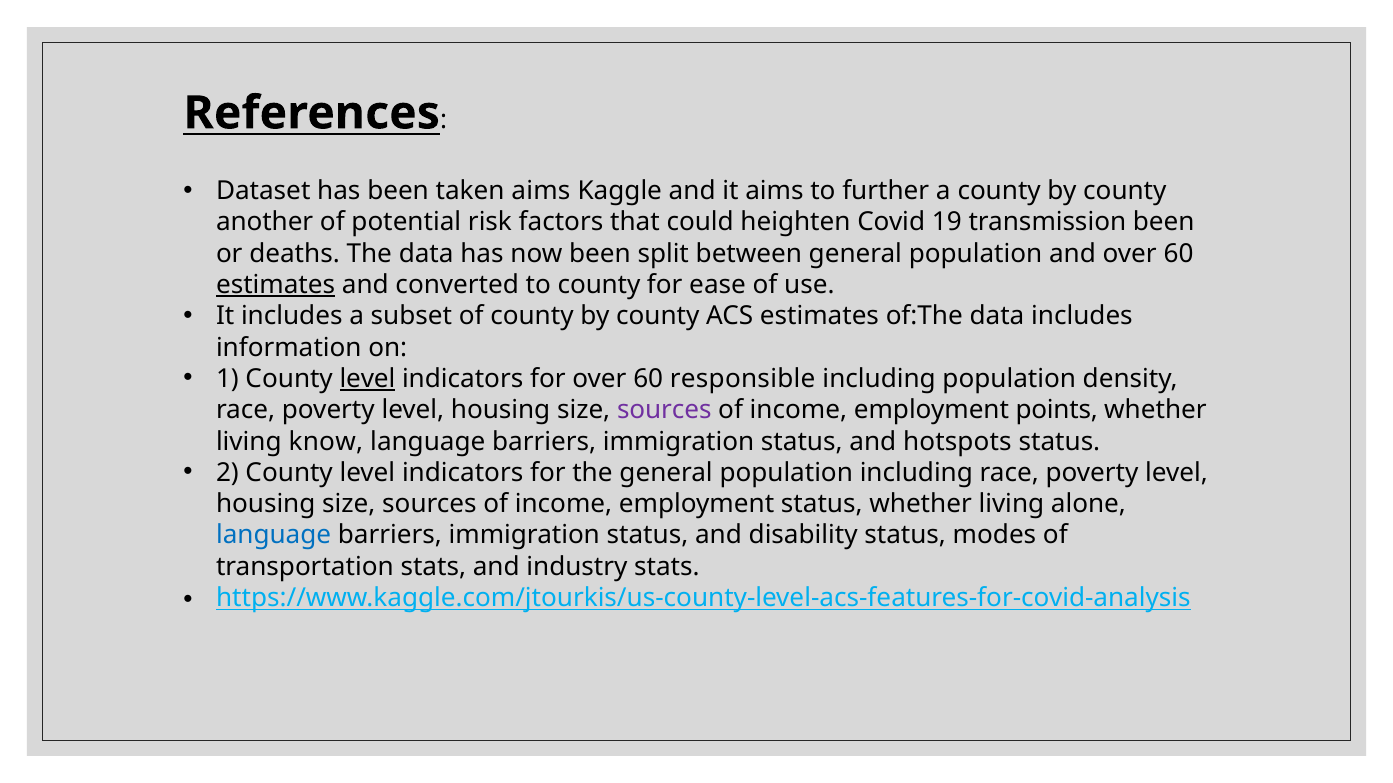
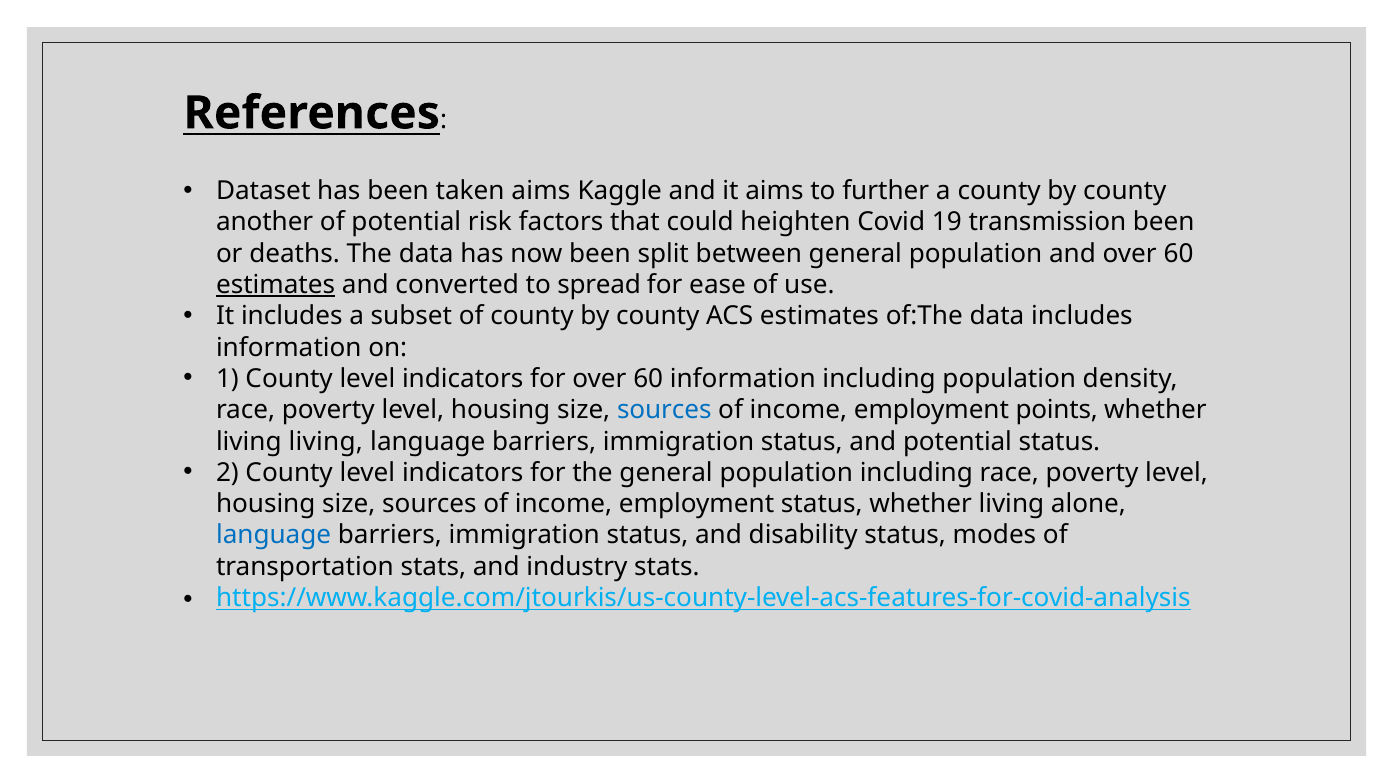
to county: county -> spread (599, 285)
level underline: present -> none (367, 379)
60 responsible: responsible -> information (743, 379)
sources colour: purple -> blue (664, 410)
living know: know -> living (326, 442)
and hotspots: hotspots -> potential (957, 442)
